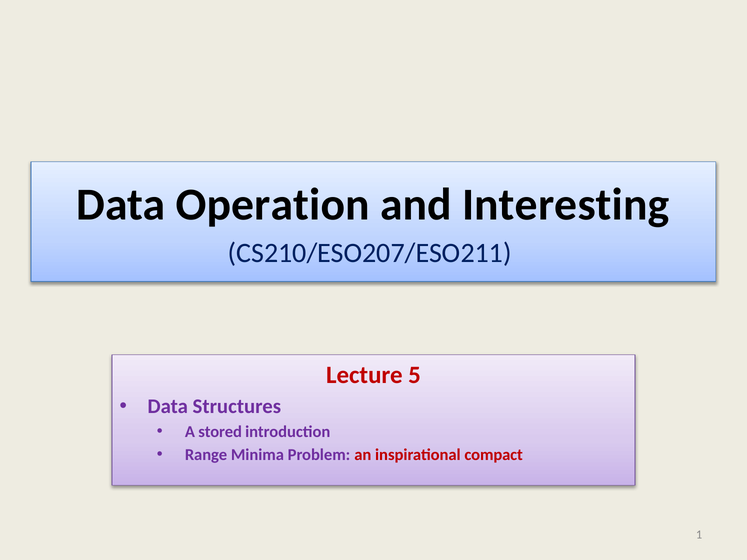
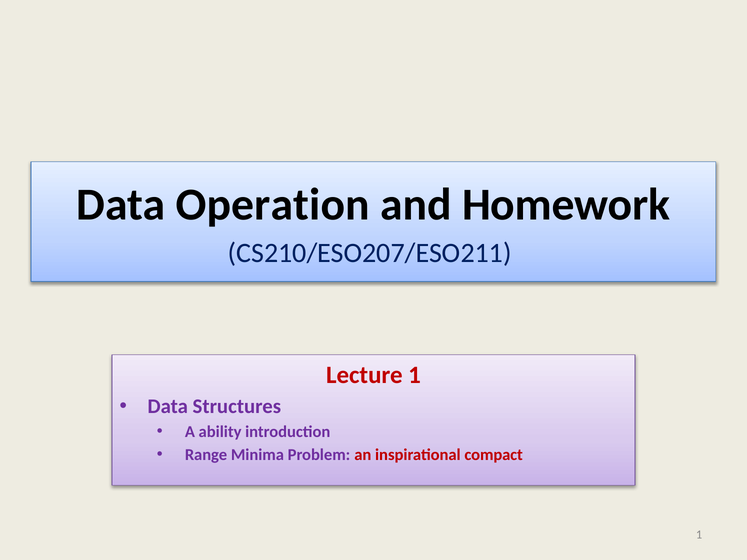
Interesting: Interesting -> Homework (566, 205)
Lecture 5: 5 -> 1 (415, 375)
stored: stored -> ability (220, 432)
